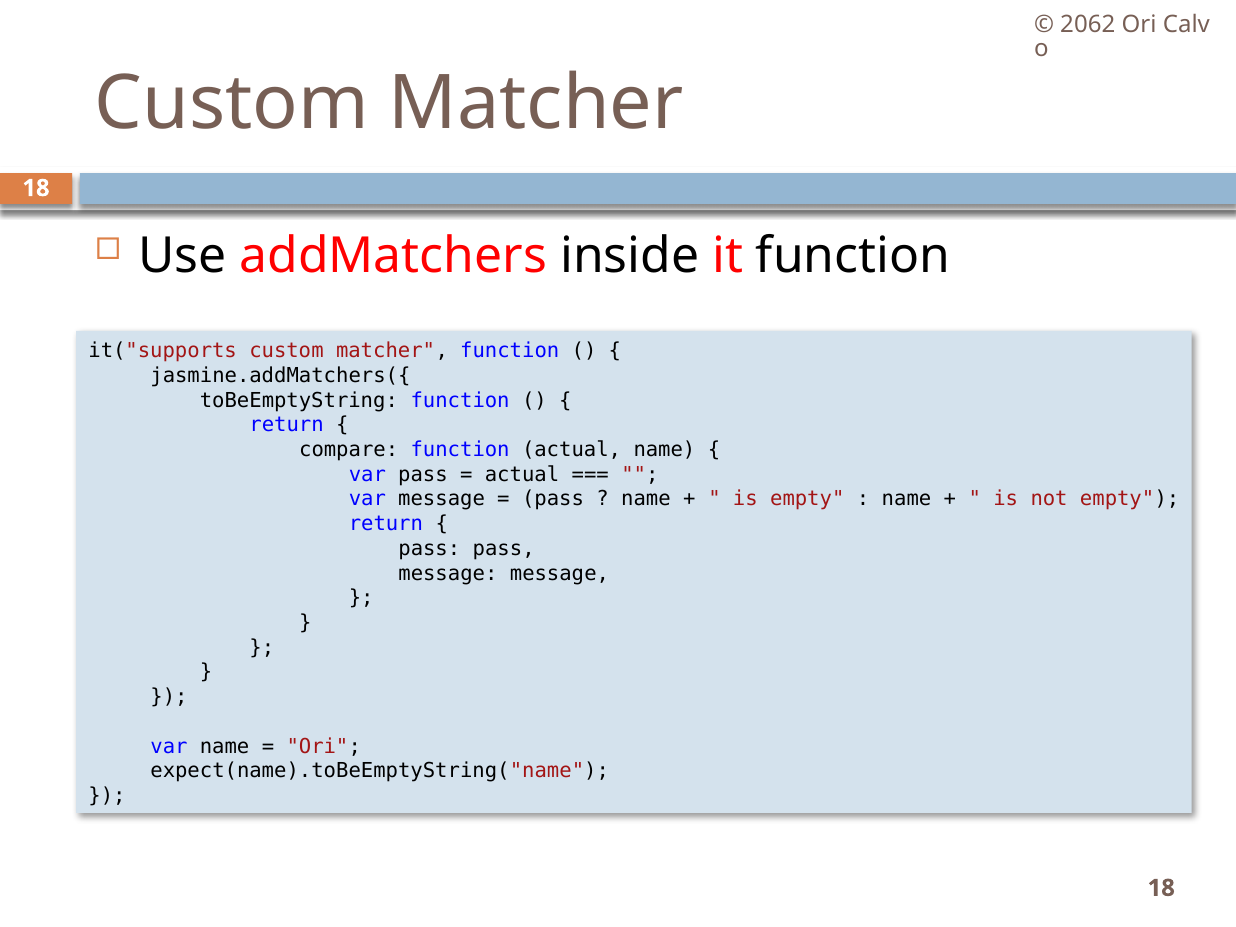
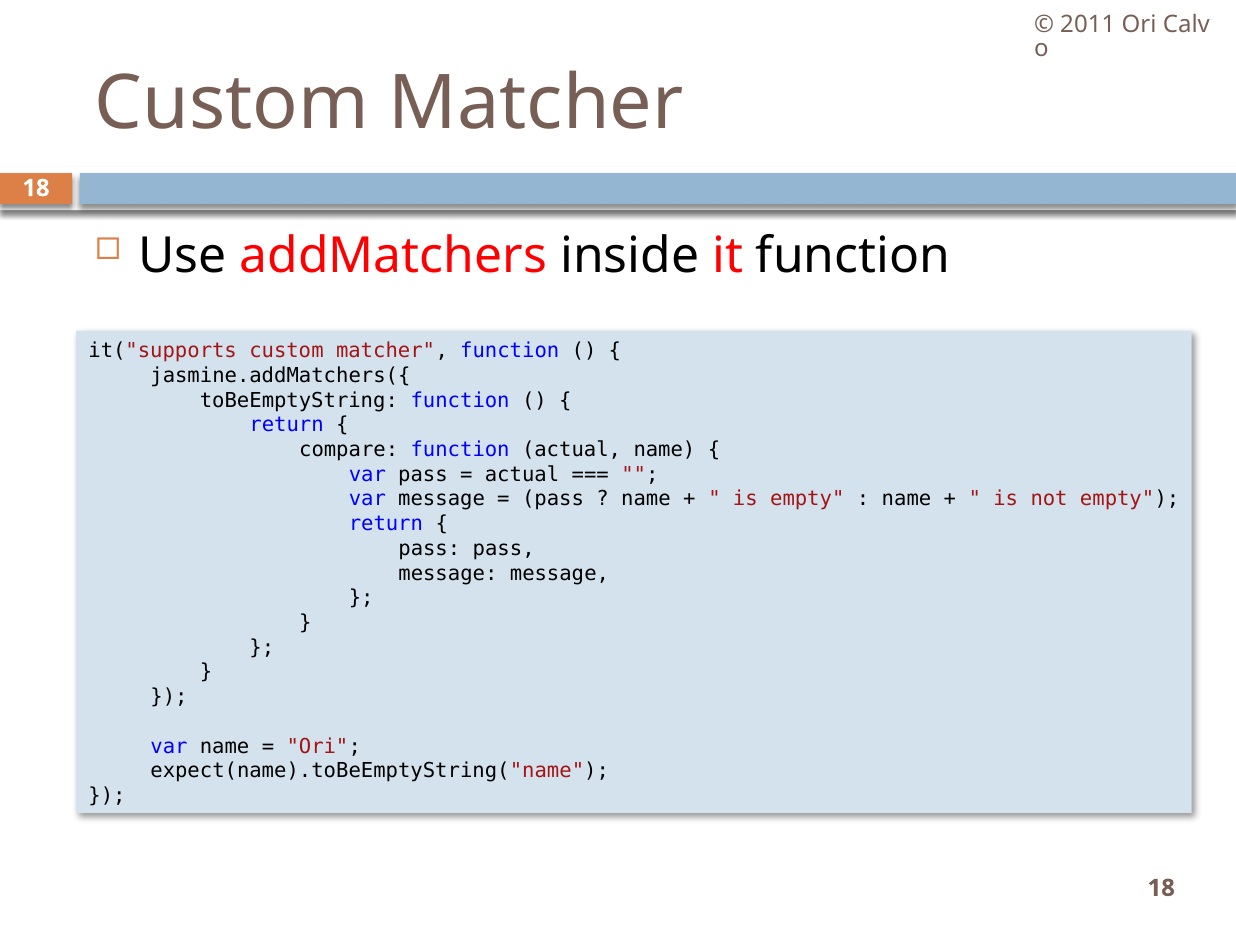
2062: 2062 -> 2011 (1088, 24)
